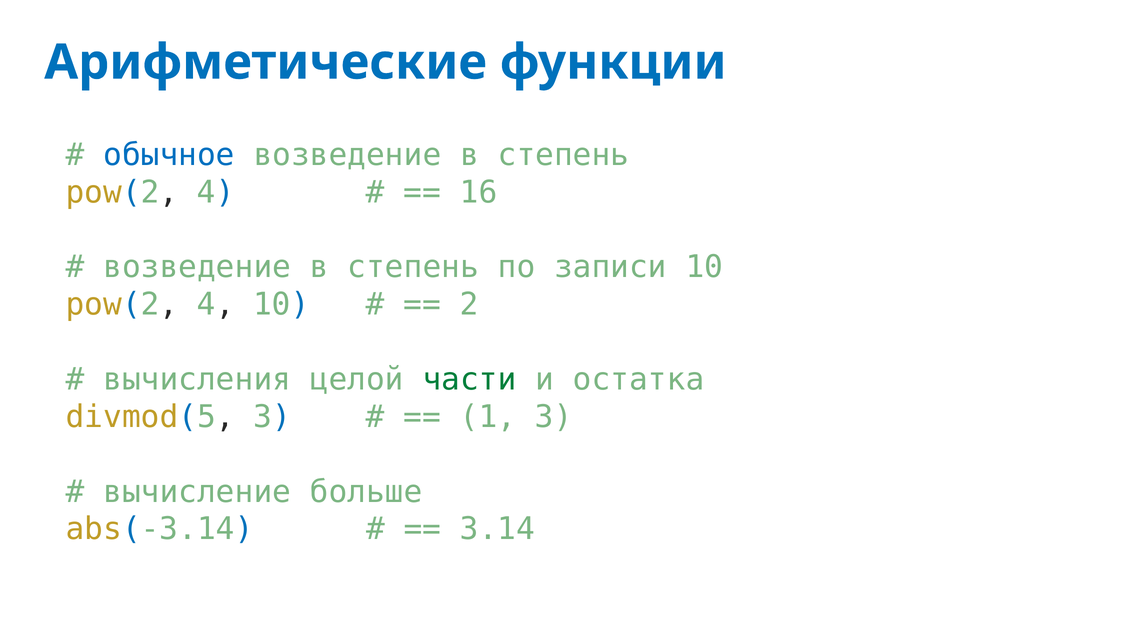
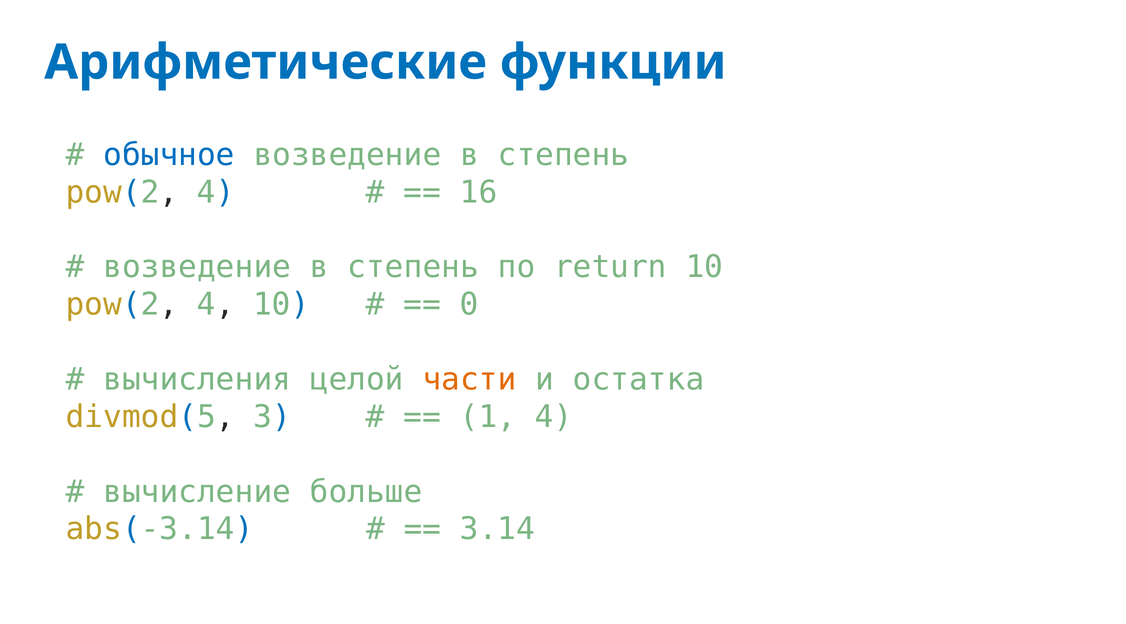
записи: записи -> return (610, 267)
2: 2 -> 0 (469, 305)
части colour: green -> orange (470, 380)
1 3: 3 -> 4 (554, 417)
